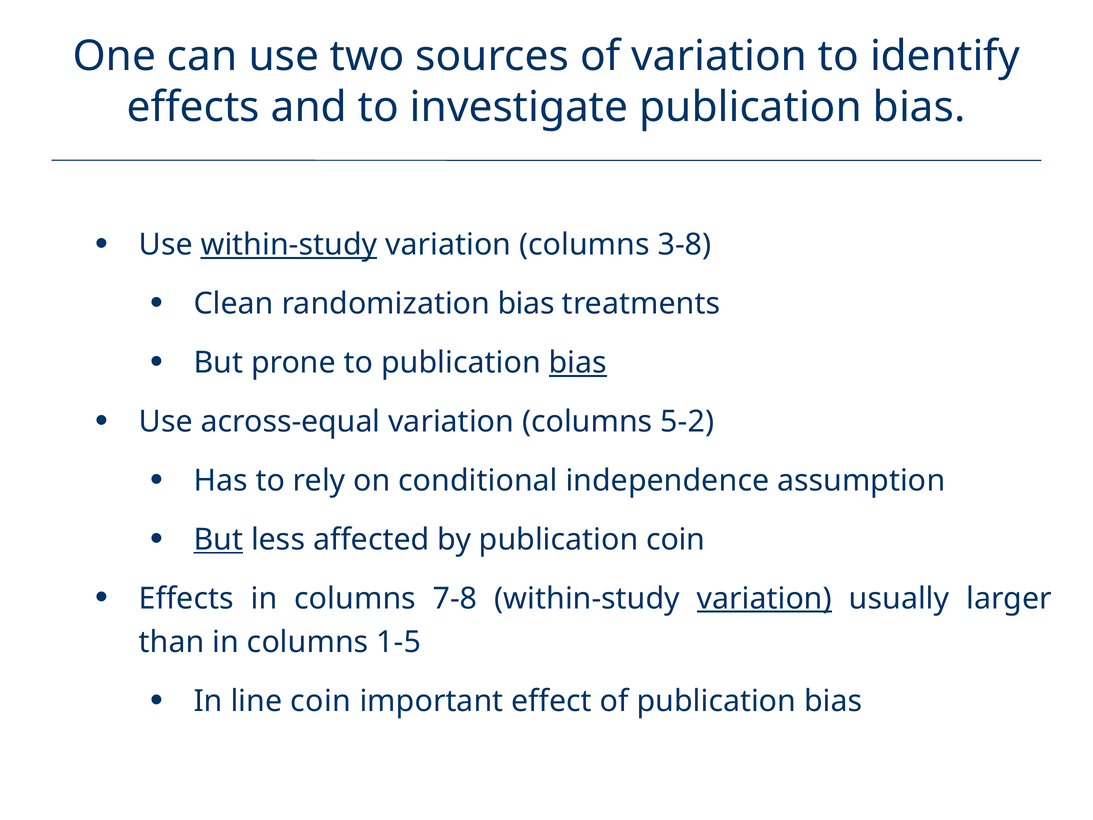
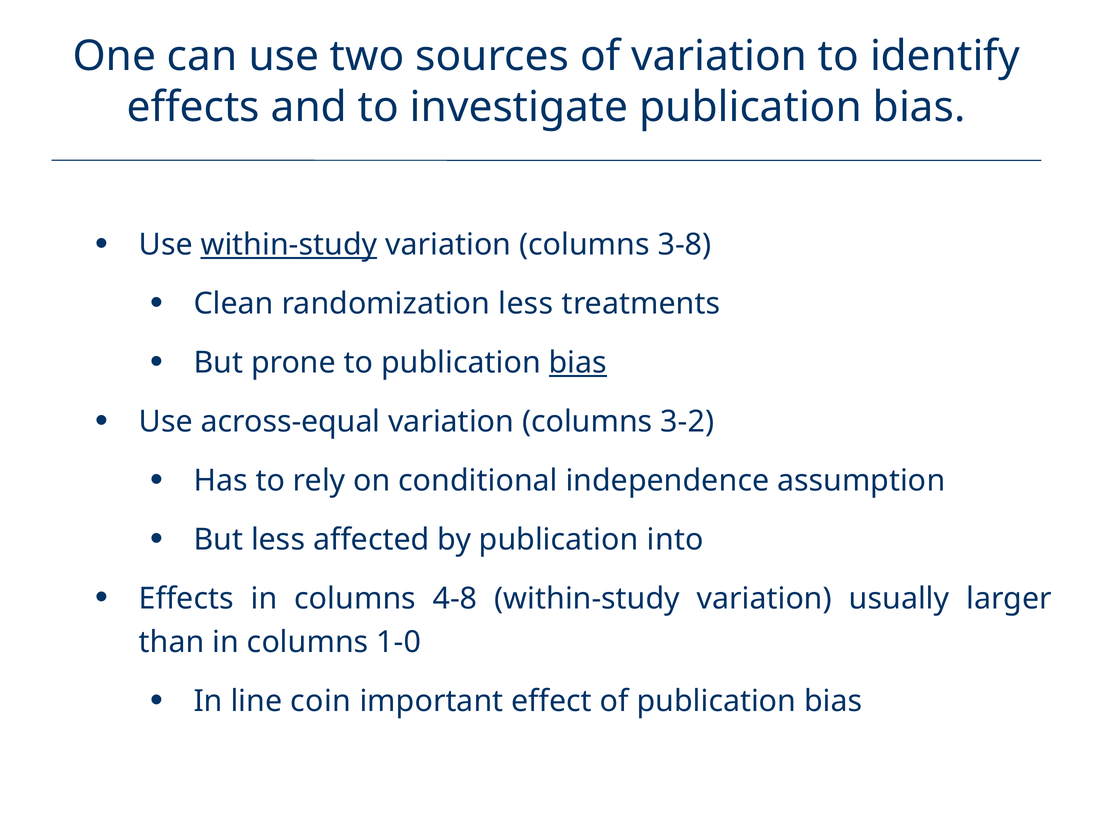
randomization bias: bias -> less (526, 304)
5-2: 5-2 -> 3-2 (687, 422)
But underline: present -> none (218, 539)
publication coin: coin -> into (675, 539)
7-8: 7-8 -> 4-8 (455, 598)
variation underline: present -> none (764, 598)
1-5: 1-5 -> 1-0 (399, 642)
